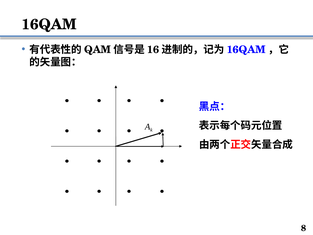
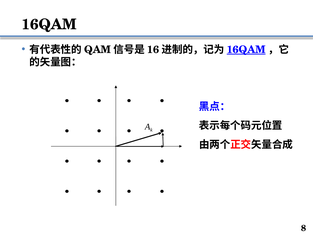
16QAM underline: none -> present (246, 50)
